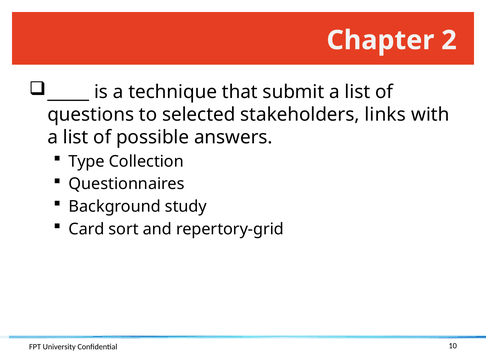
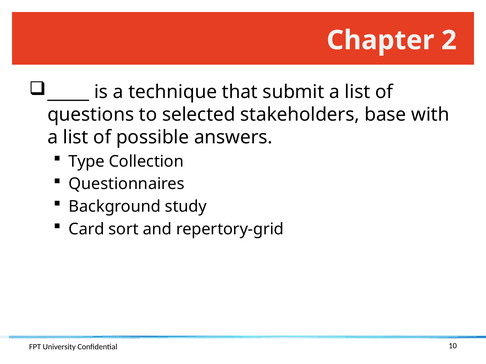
links: links -> base (385, 115)
